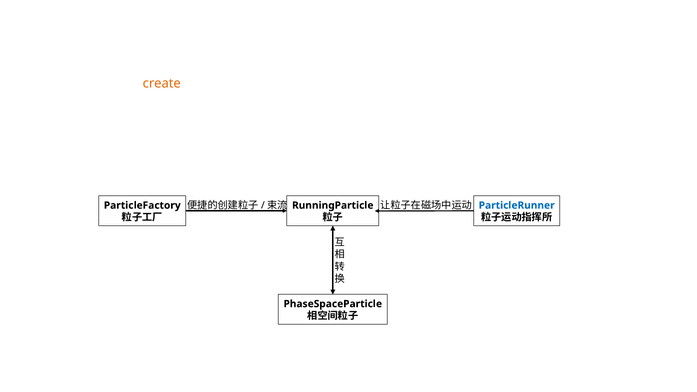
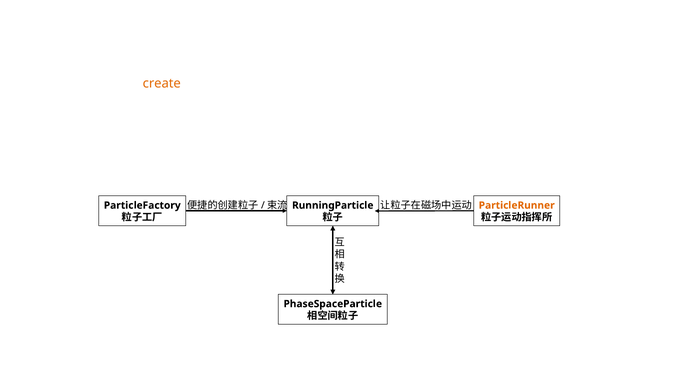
ParticleRunner colour: blue -> orange (517, 205)
